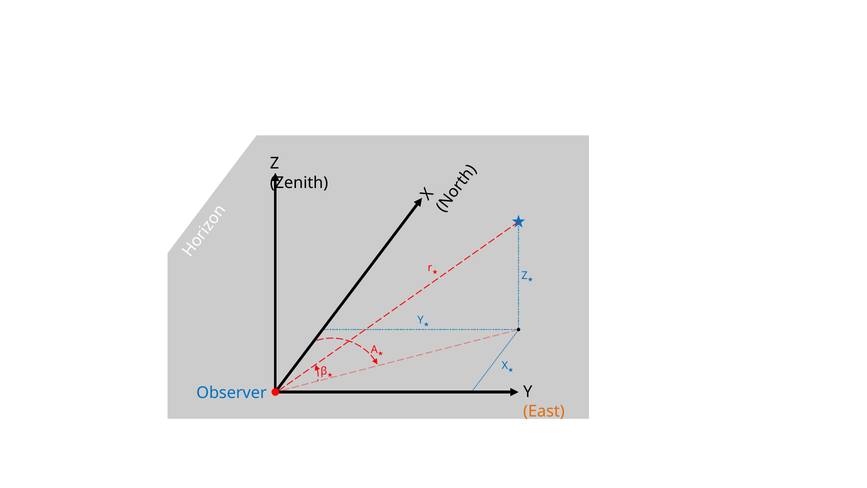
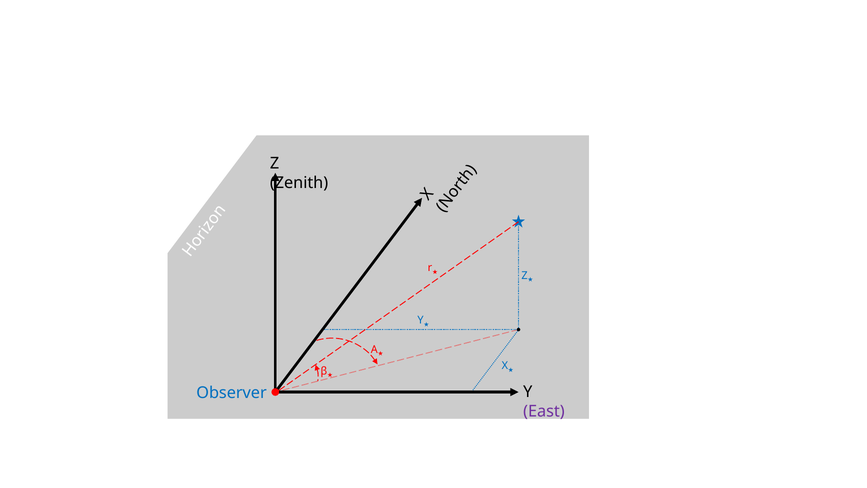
East colour: orange -> purple (544, 411)
